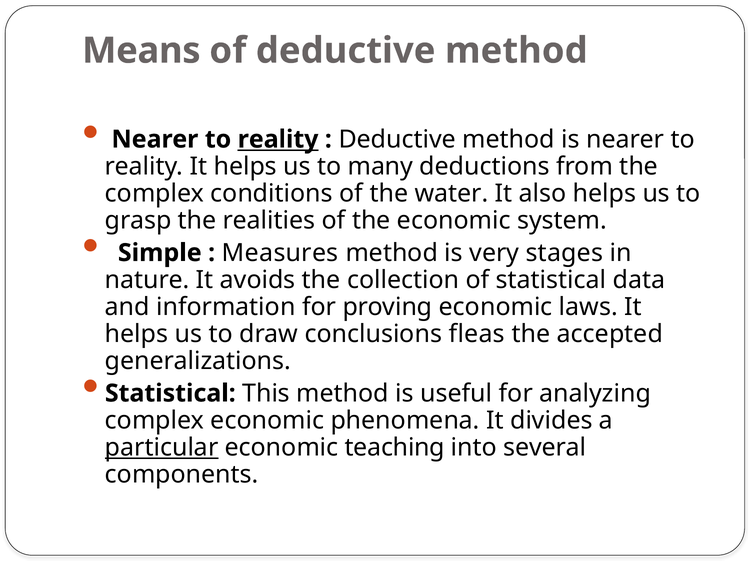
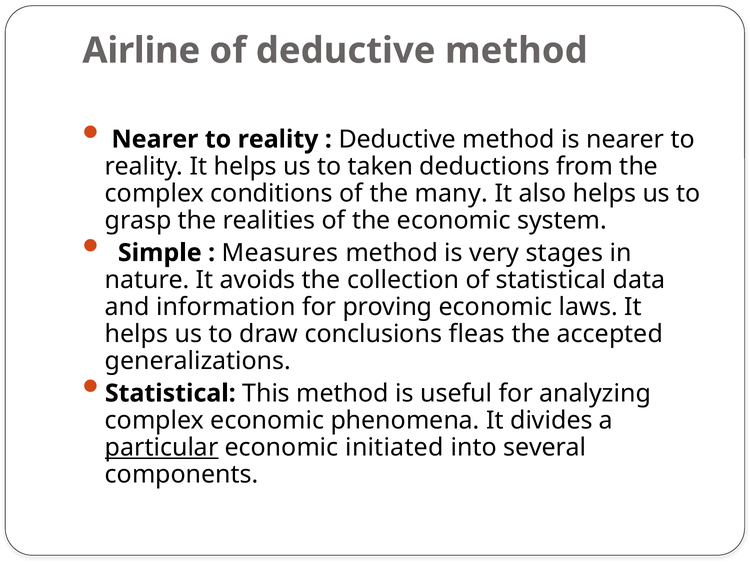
Means: Means -> Airline (141, 51)
reality underline: present -> none (278, 139)
many: many -> taken (381, 166)
water: water -> many (451, 193)
teaching: teaching -> initiated (395, 447)
